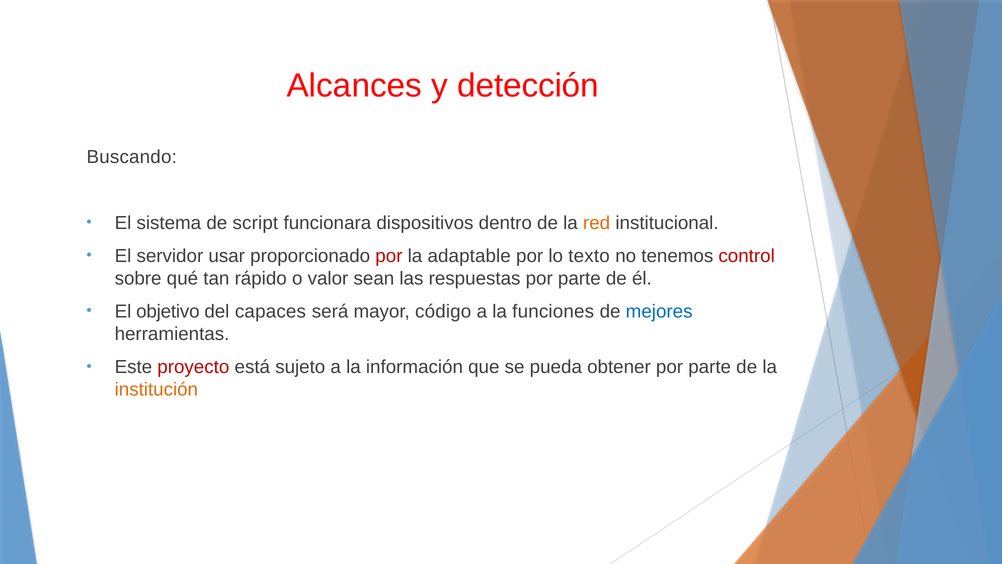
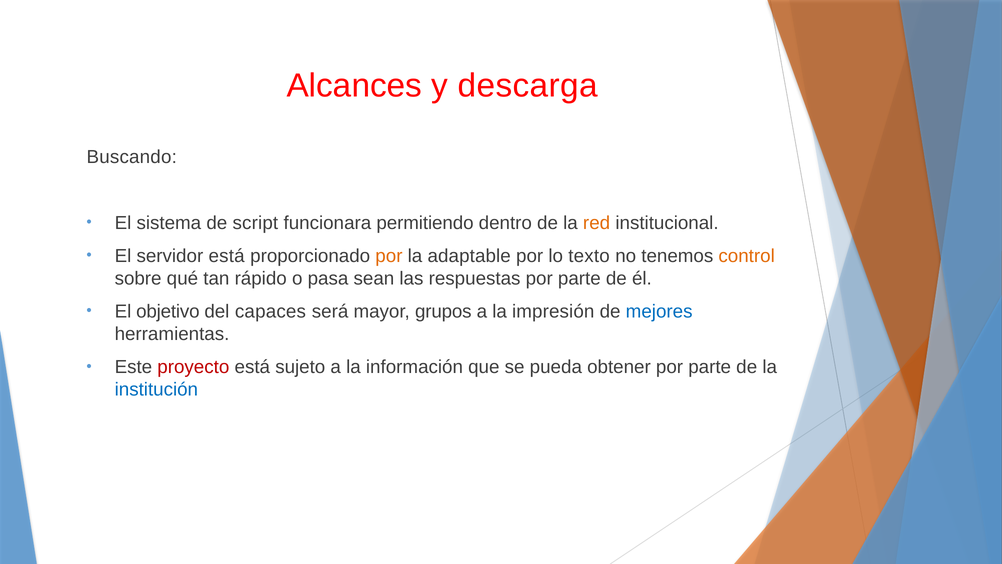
detección: detección -> descarga (528, 86)
dispositivos: dispositivos -> permitiendo (425, 223)
servidor usar: usar -> está (227, 256)
por colour: red -> orange (389, 256)
control colour: red -> orange (747, 256)
valor: valor -> pasa (328, 278)
código: código -> grupos (443, 311)
funciones: funciones -> impresión (553, 311)
institución colour: orange -> blue (156, 389)
